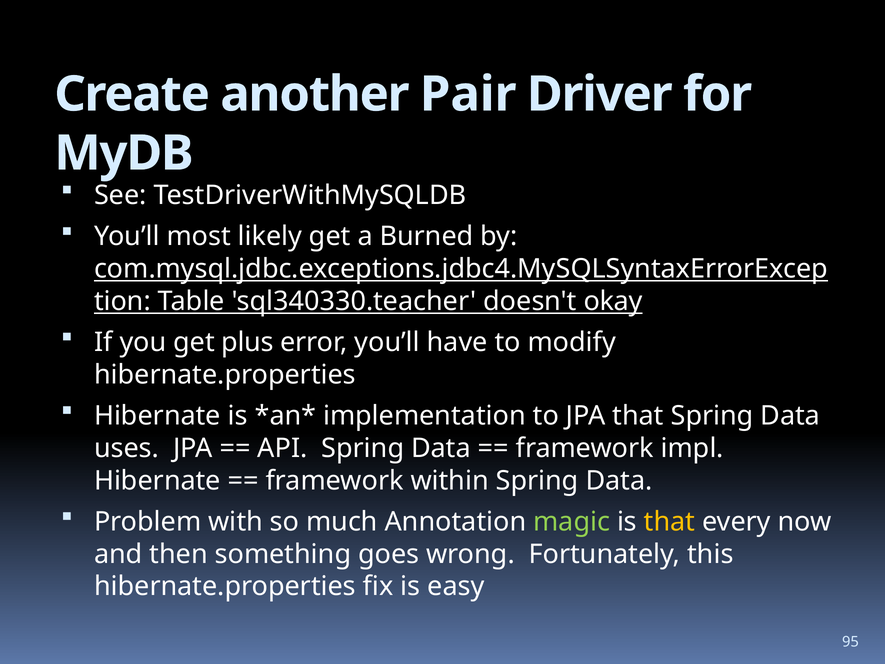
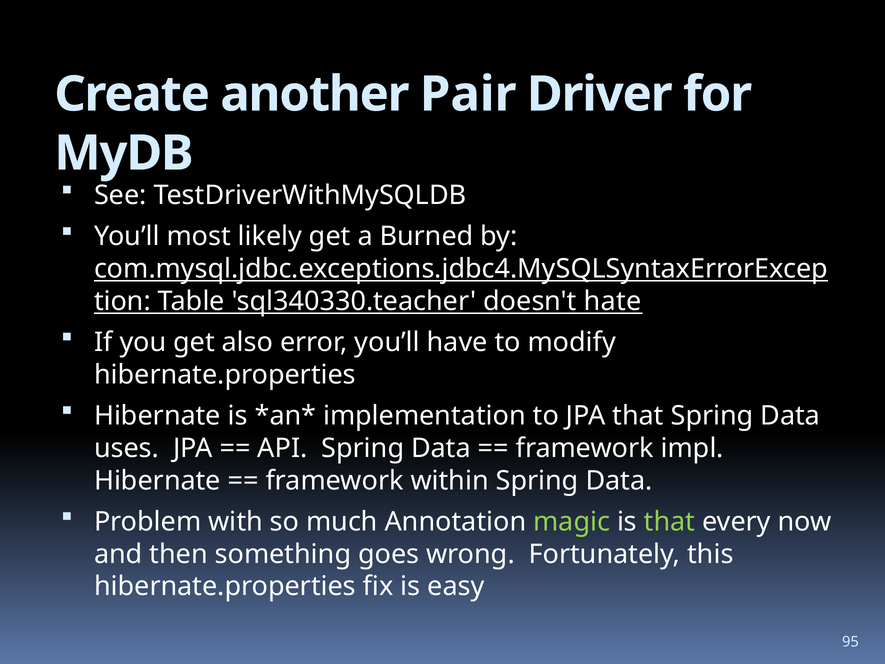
okay: okay -> hate (613, 301)
plus: plus -> also (247, 342)
that colour: yellow -> light green (670, 521)
